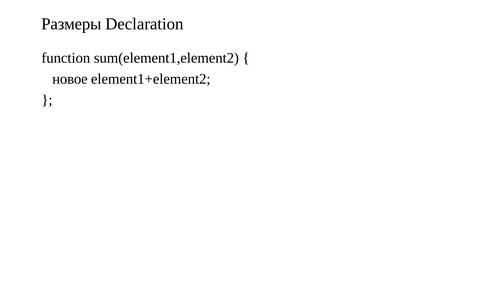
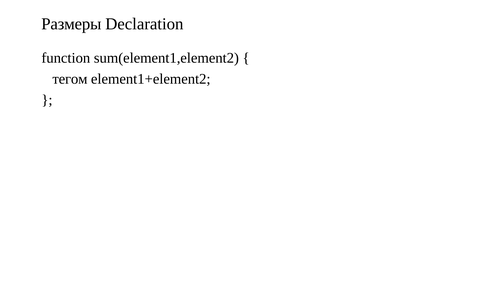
новое: новое -> тегом (70, 79)
